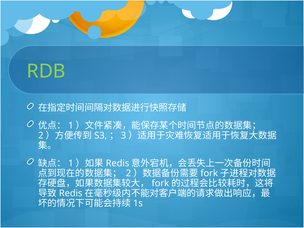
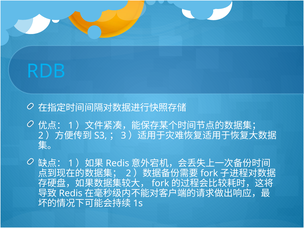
RDB colour: light green -> light blue (46, 71)
